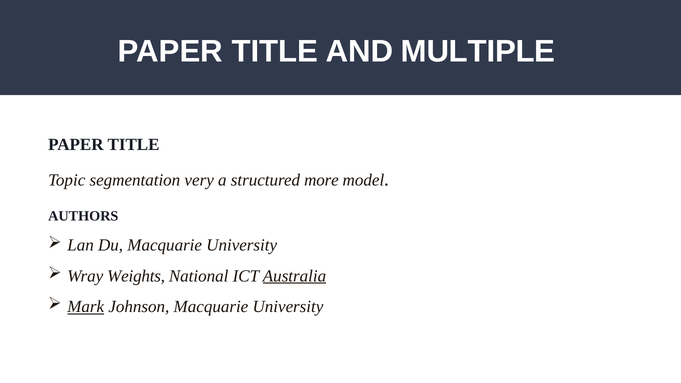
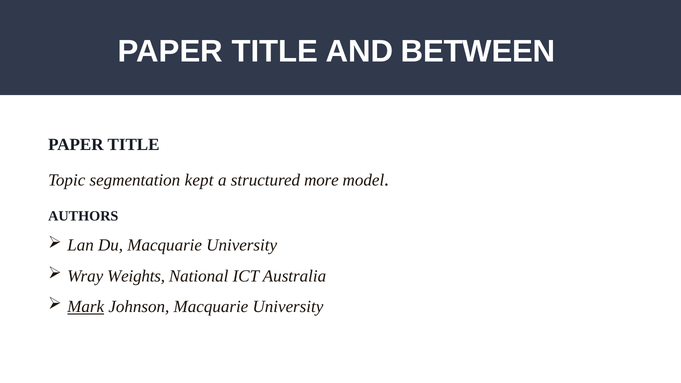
MULTIPLE: MULTIPLE -> BETWEEN (478, 51)
very: very -> kept (199, 180)
Australia underline: present -> none (295, 276)
